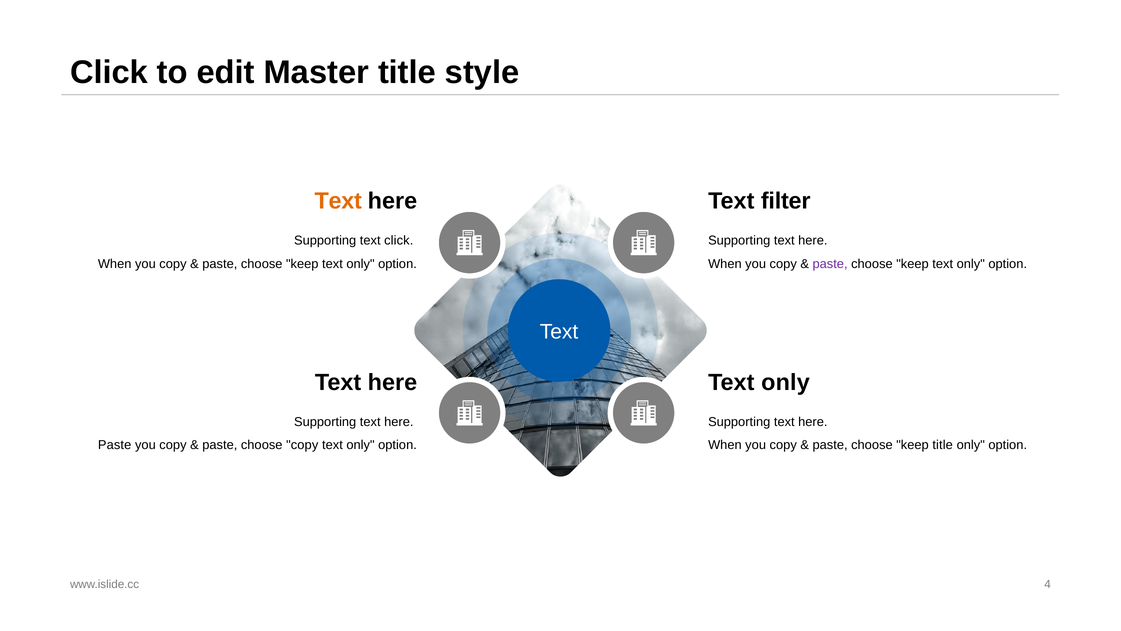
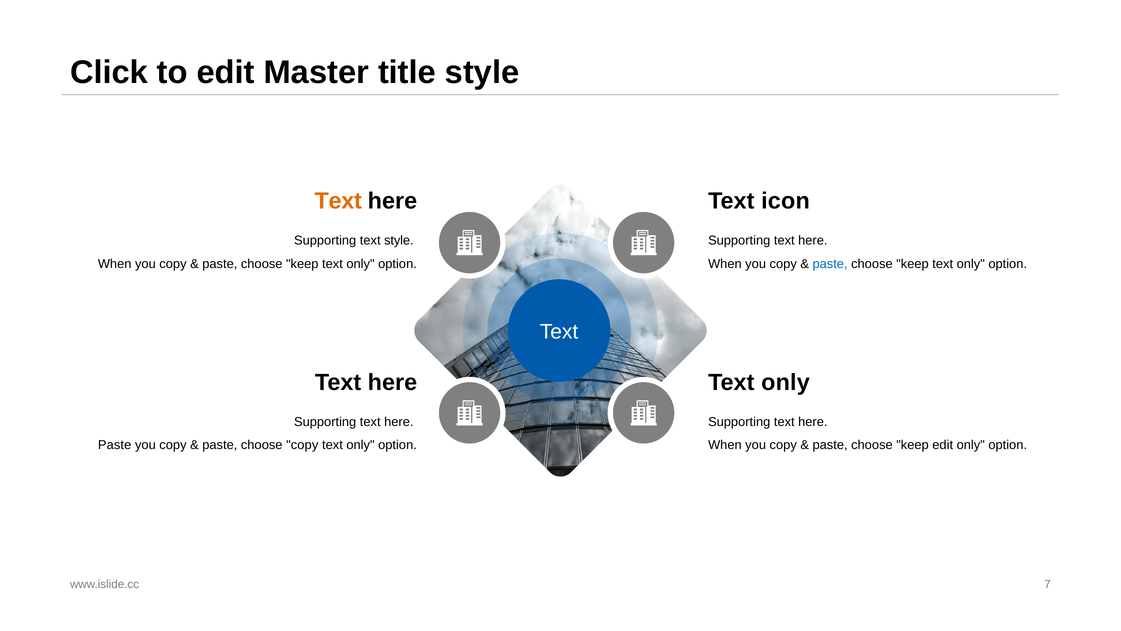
filter: filter -> icon (785, 201)
text click: click -> style (399, 240)
paste colour: purple -> blue (830, 264)
keep title: title -> edit (943, 445)
4: 4 -> 7 (1048, 584)
